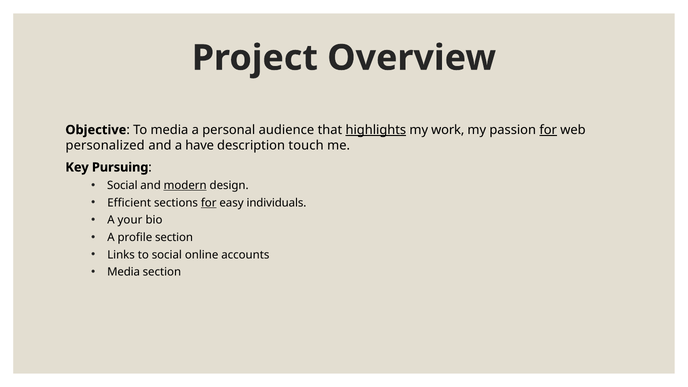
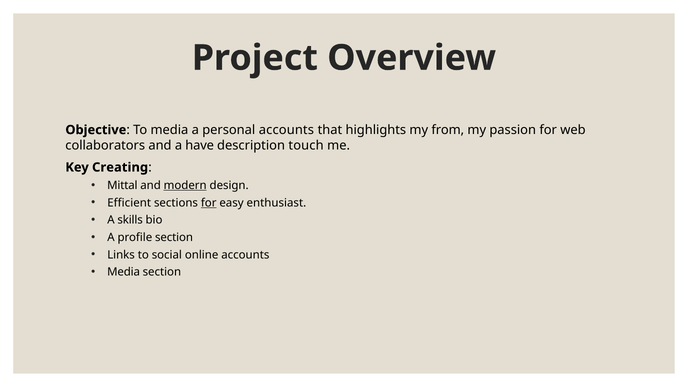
personal audience: audience -> accounts (286, 130)
highlights underline: present -> none (376, 130)
work: work -> from (448, 130)
for underline: present -> none (548, 130)
personalized: personalized -> collaborators (105, 145)
Pursuing: Pursuing -> Creating (120, 167)
Social: Social -> Mittal (122, 185)
individuals: individuals -> enthusiast (276, 203)
your: your -> skills (130, 220)
